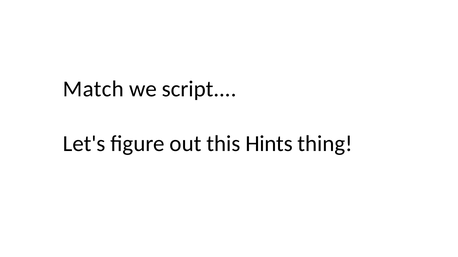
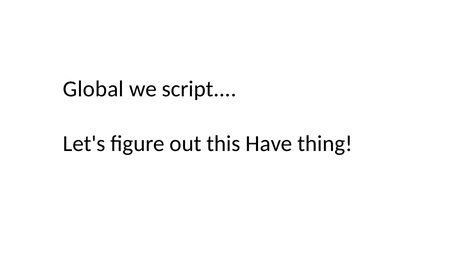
Match: Match -> Global (93, 89)
Hints: Hints -> Have (269, 144)
